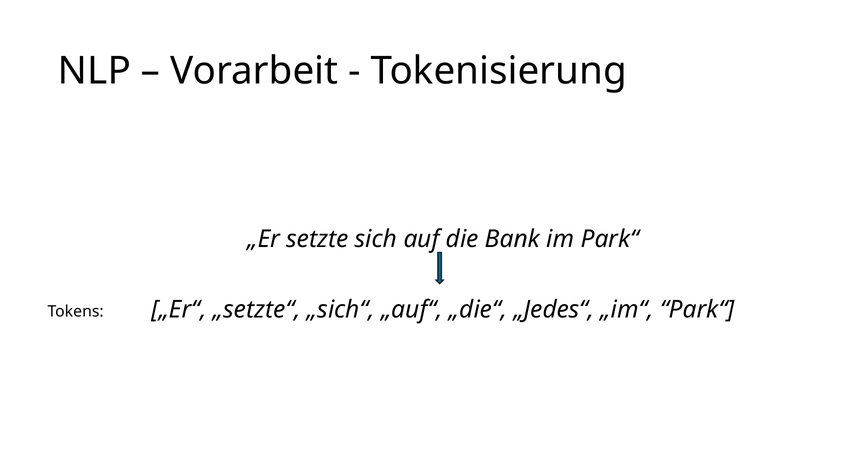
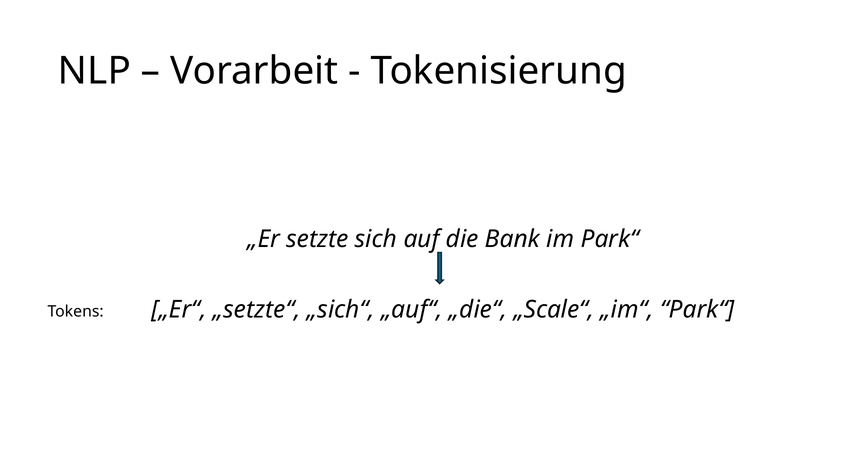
„Jedes“: „Jedes“ -> „Scale“ (554, 310)
